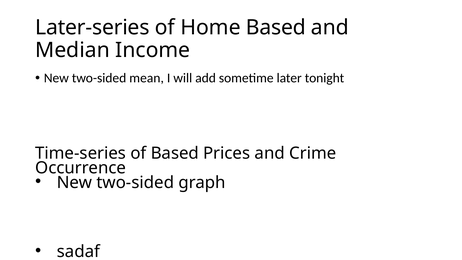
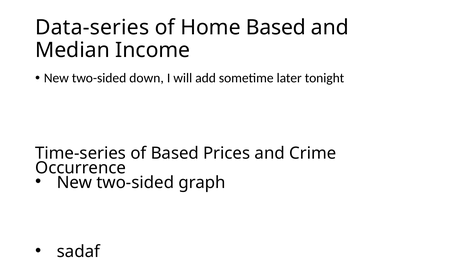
Later-series: Later-series -> Data-series (92, 27)
mean: mean -> down (147, 78)
